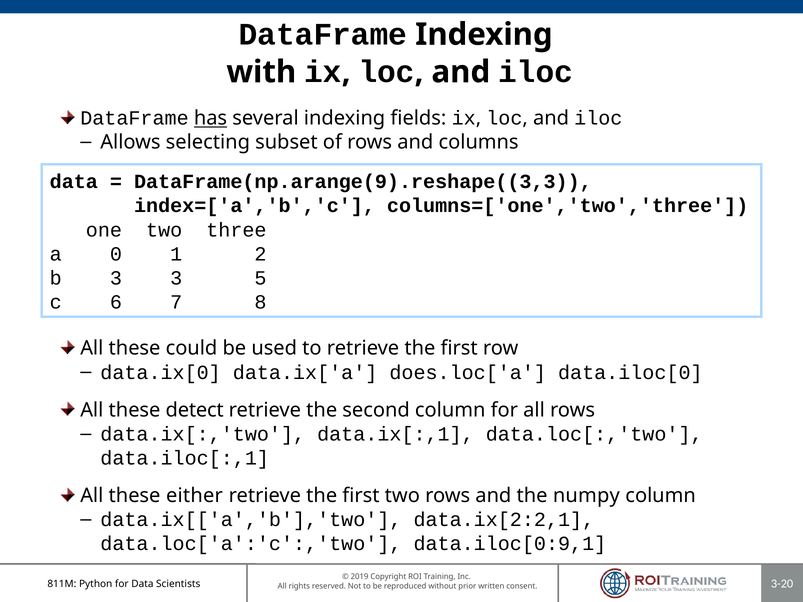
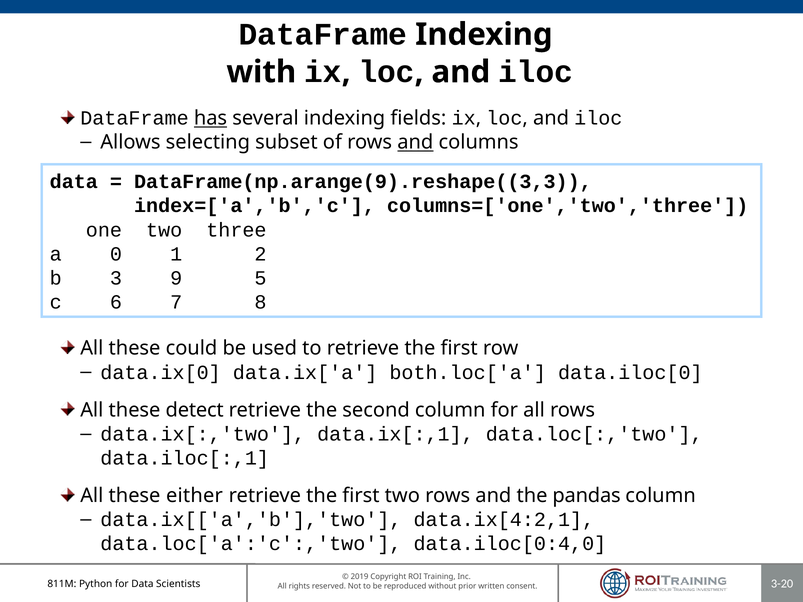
and underline: none -> present (415, 142)
3 3: 3 -> 9 (176, 278)
does.loc['a: does.loc['a -> both.loc['a (468, 373)
numpy: numpy -> pandas (587, 496)
data.ix[2:2,1: data.ix[2:2,1 -> data.ix[4:2,1 (504, 520)
data.iloc[0:9,1: data.iloc[0:9,1 -> data.iloc[0:4,0 (510, 544)
